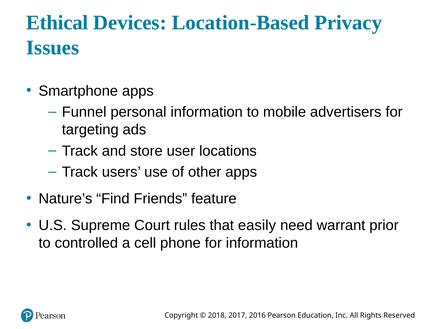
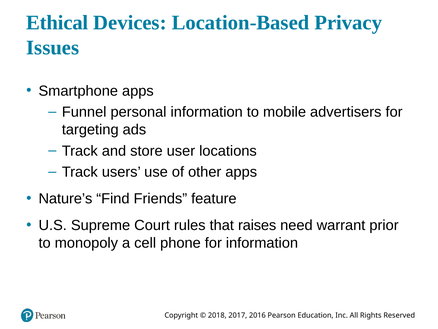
easily: easily -> raises (257, 225)
controlled: controlled -> monopoly (86, 243)
